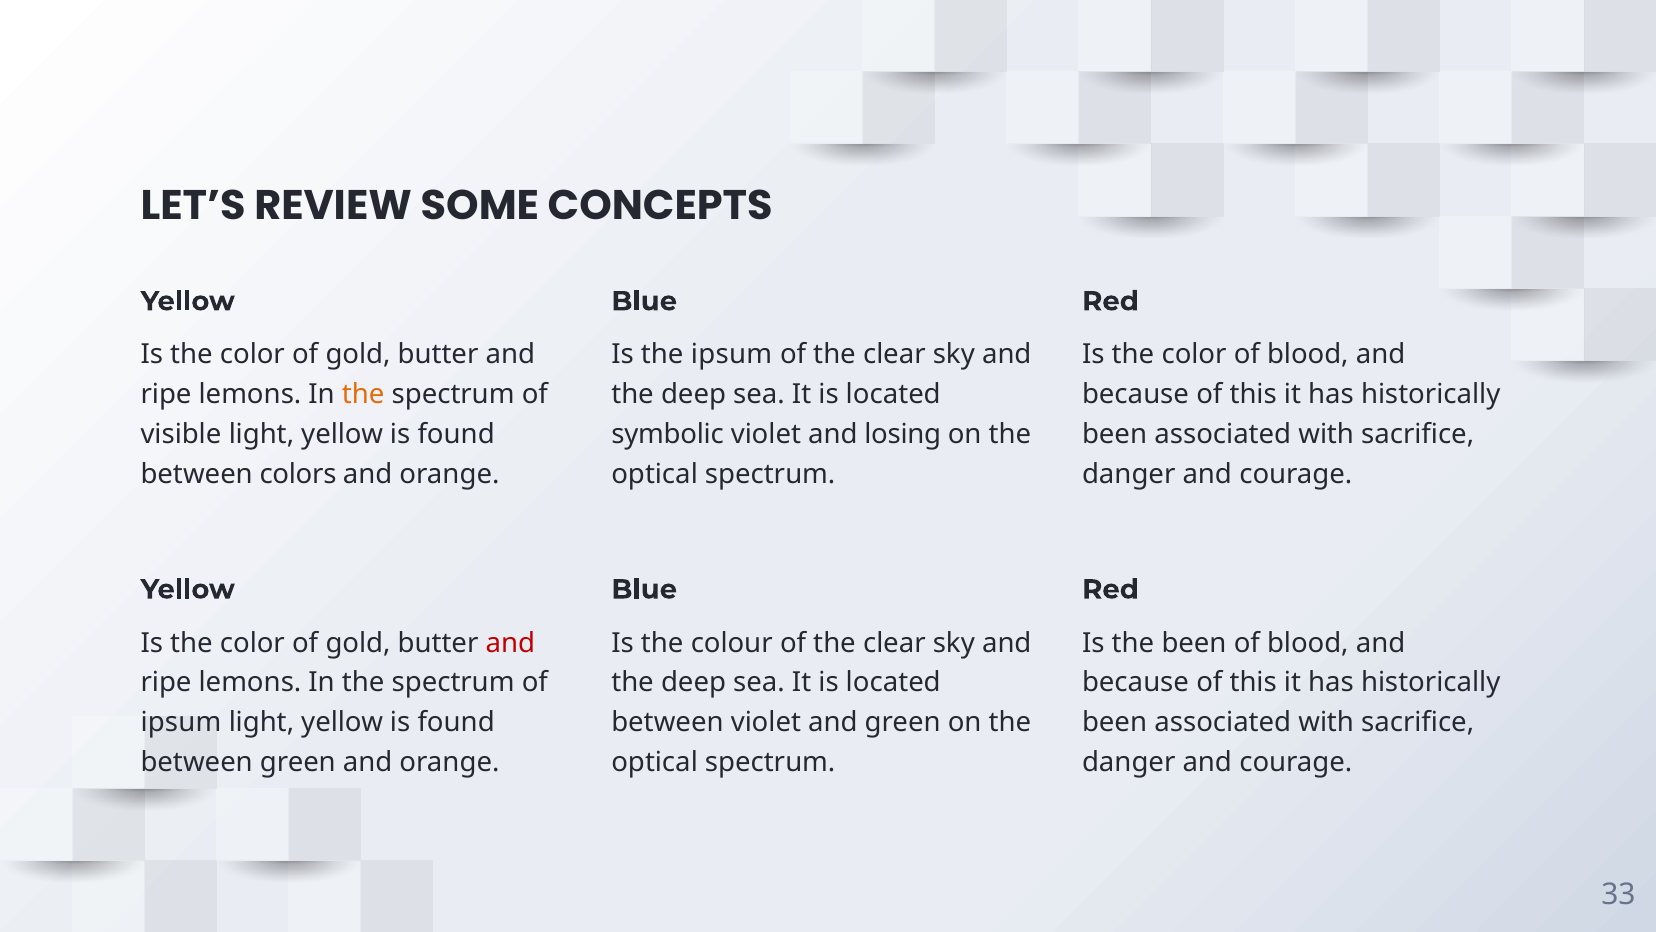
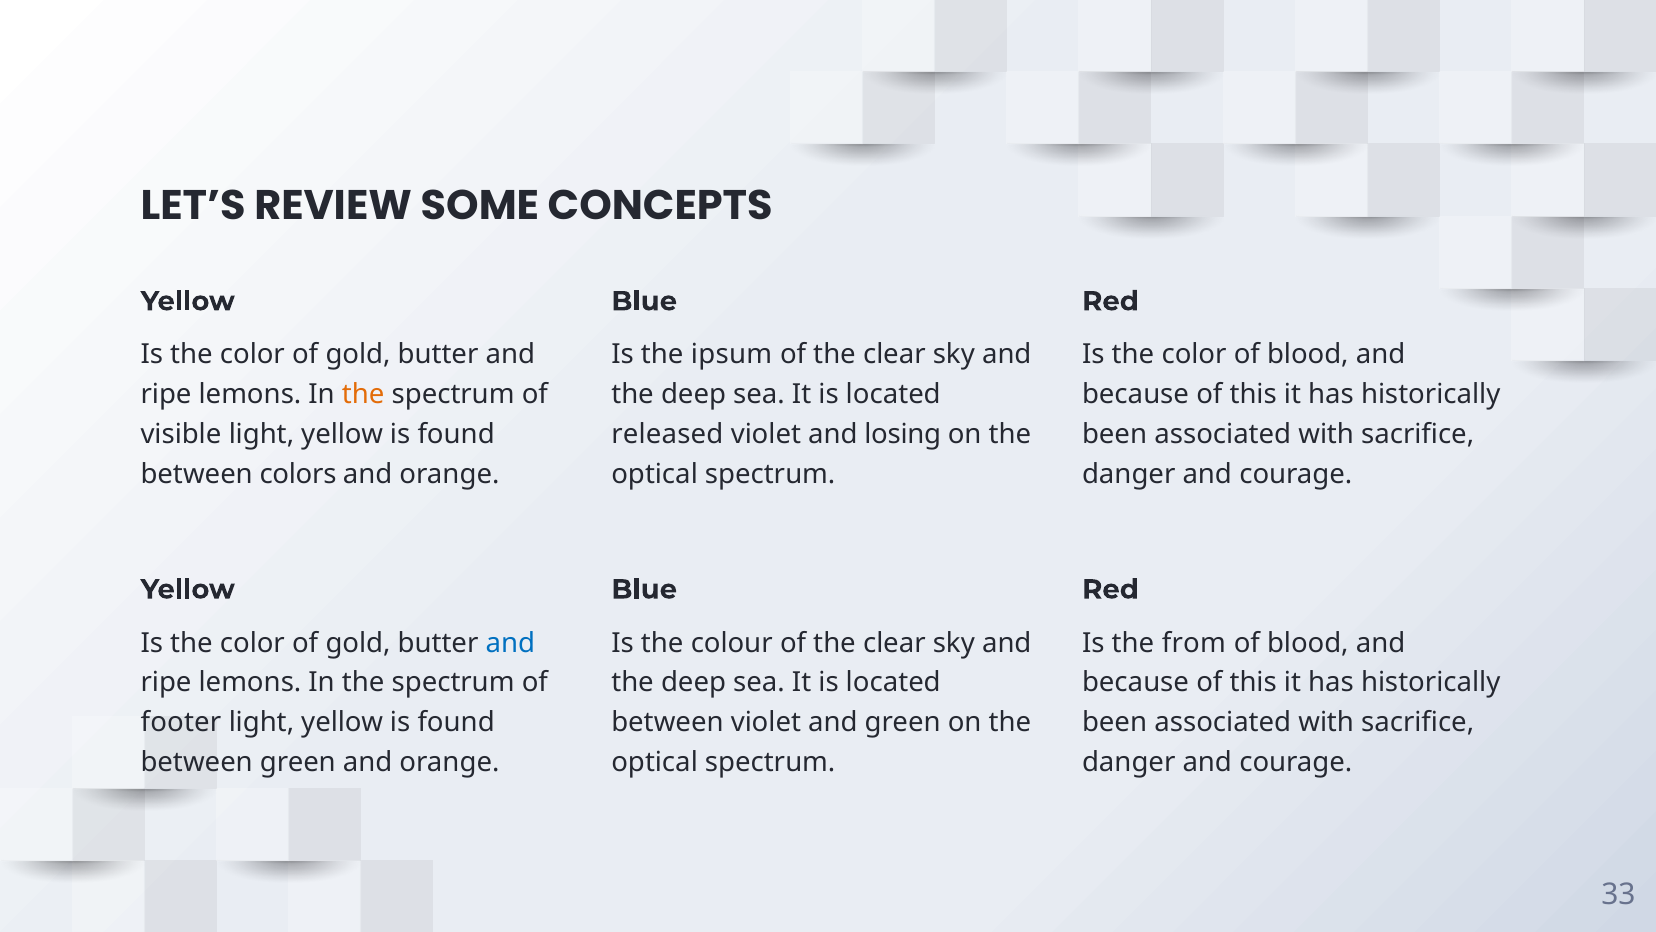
symbolic: symbolic -> released (667, 434)
and colour: red -> blue (510, 643)
the been: been -> from (1194, 643)
ipsum: ipsum -> footer (181, 722)
